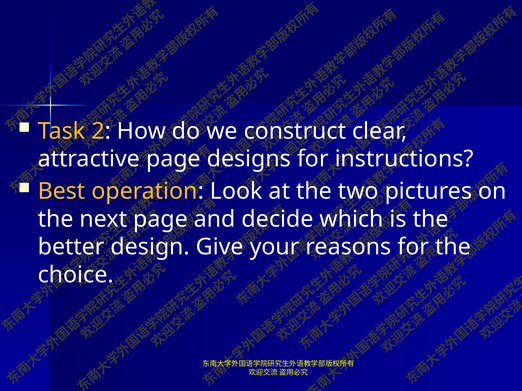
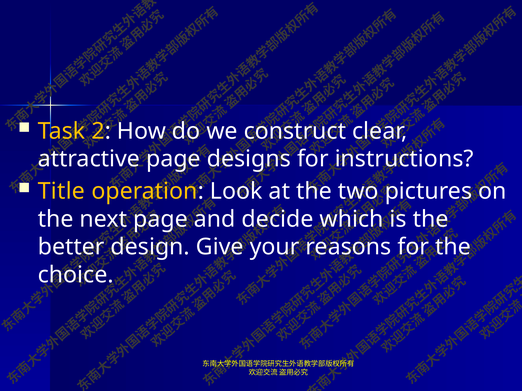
Best: Best -> Title (61, 192)
